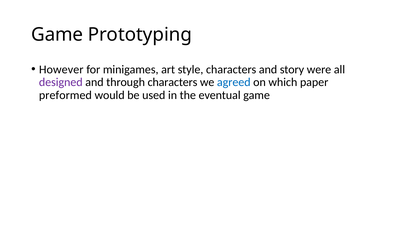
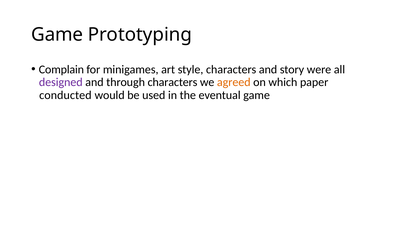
However: However -> Complain (61, 69)
agreed colour: blue -> orange (234, 82)
preformed: preformed -> conducted (65, 95)
